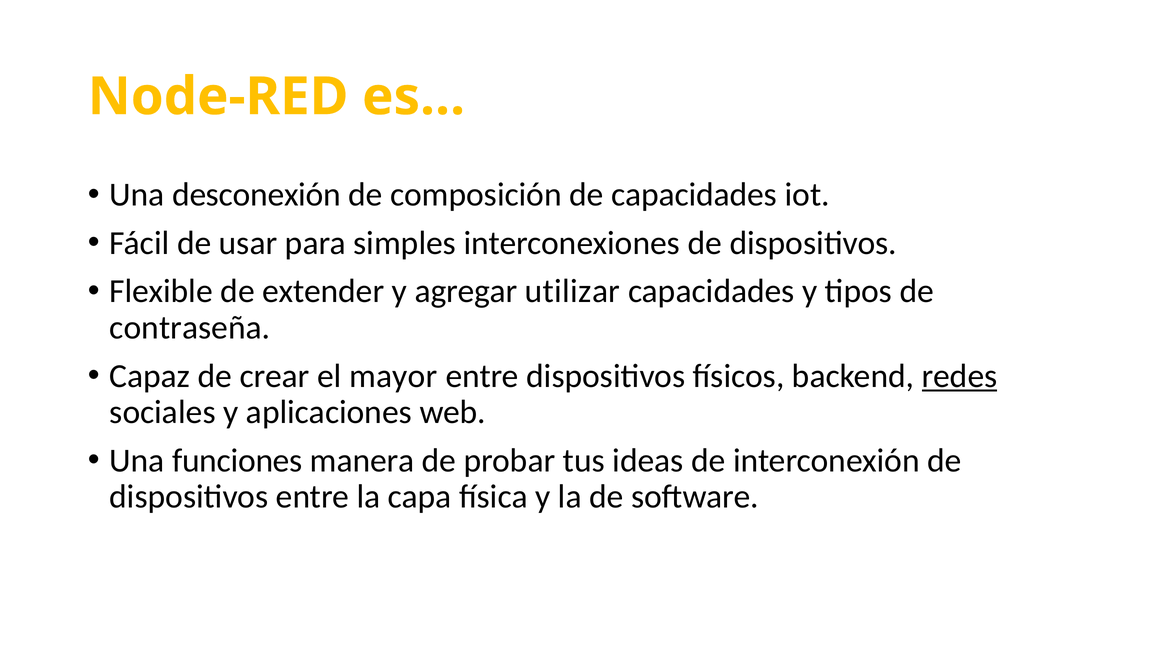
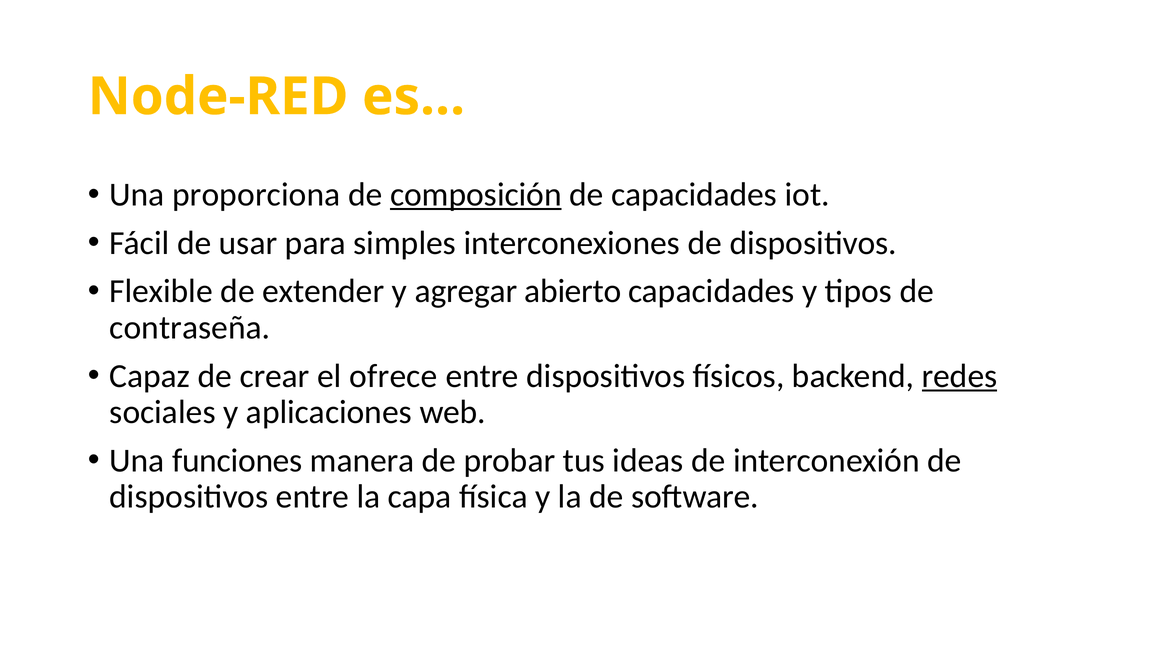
desconexión: desconexión -> proporciona (256, 195)
composición underline: none -> present (476, 195)
utilizar: utilizar -> abierto (573, 291)
mayor: mayor -> ofrece (393, 376)
